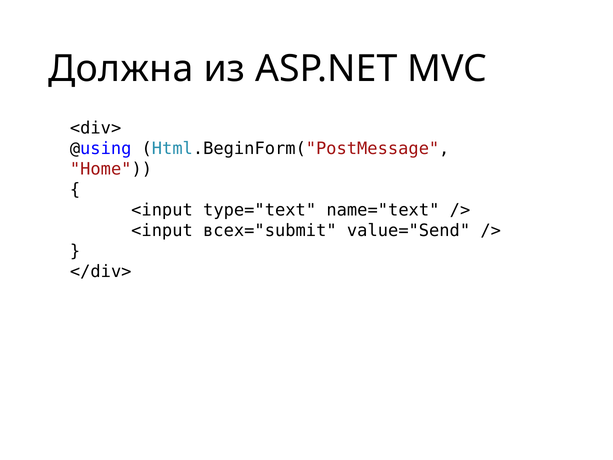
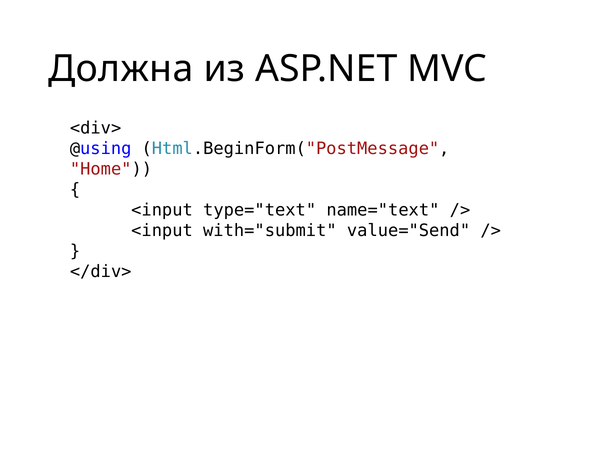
всех="submit: всех="submit -> with="submit (270, 230)
